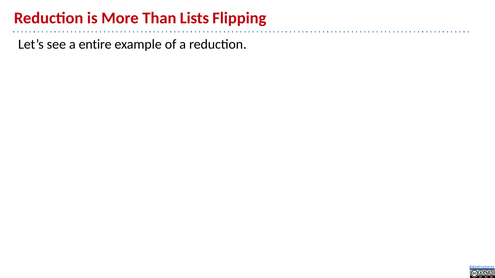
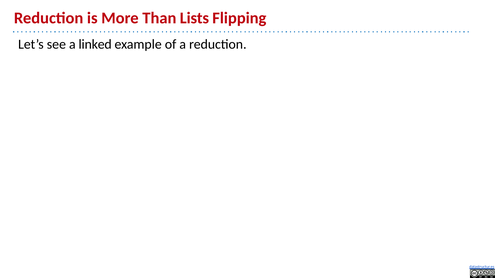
entire: entire -> linked (95, 44)
